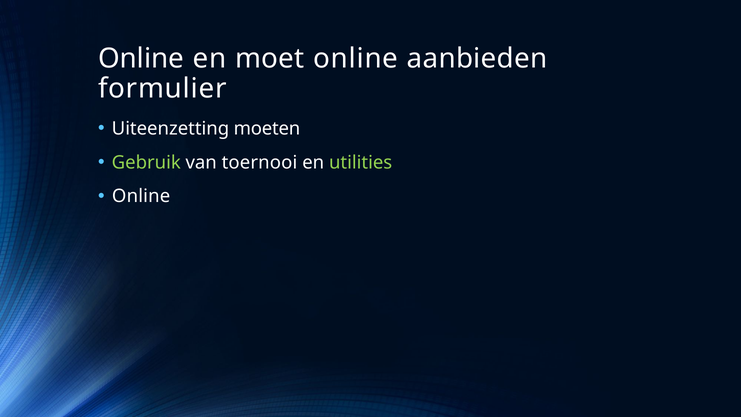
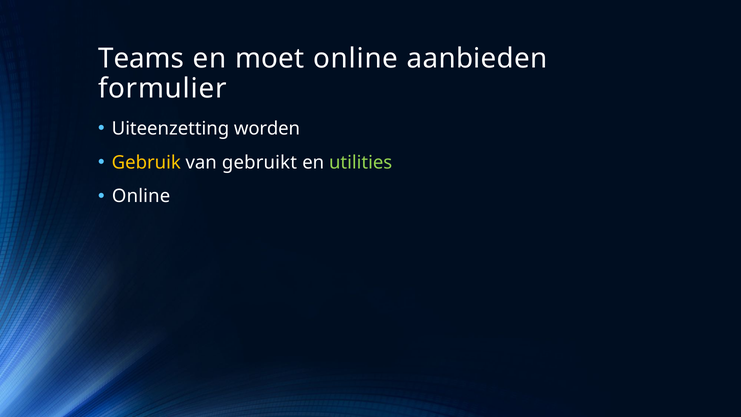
Online: Online -> Teams (141, 59)
moeten: moeten -> worden (267, 129)
Gebruik colour: light green -> yellow (146, 162)
toernooi: toernooi -> gebruikt (259, 162)
